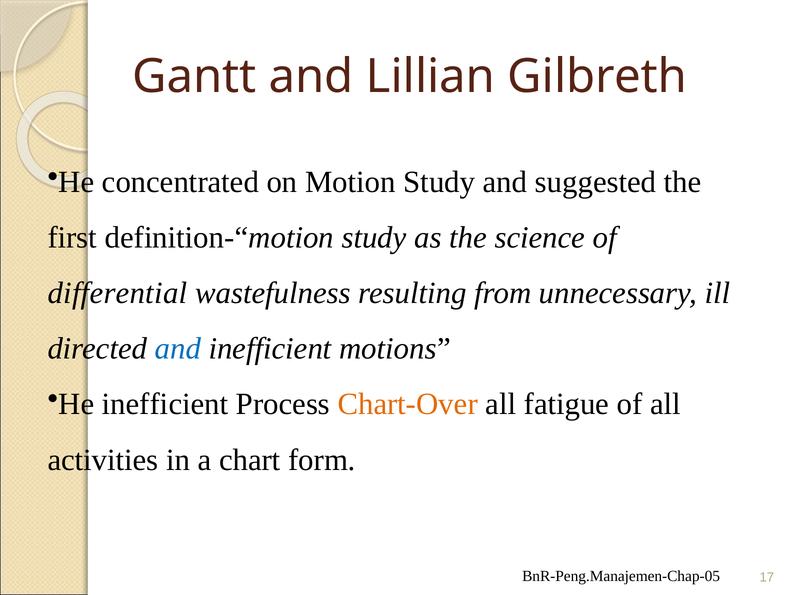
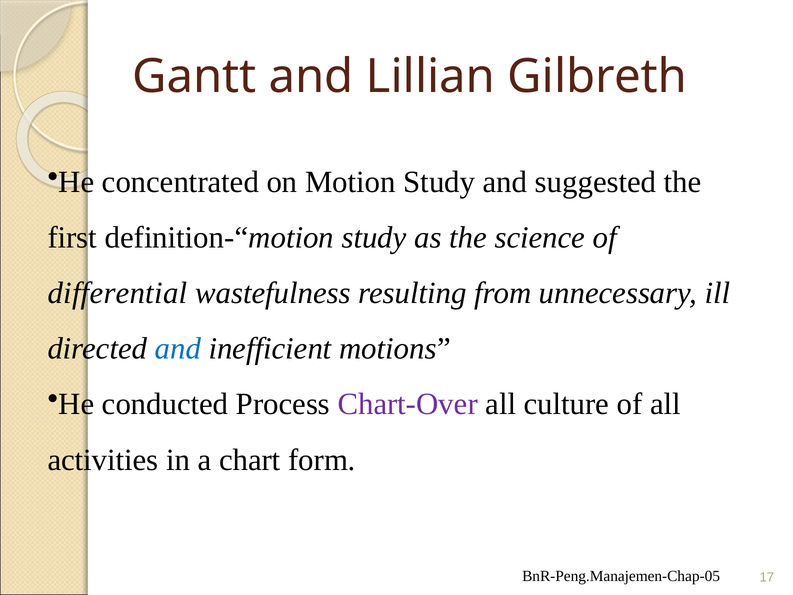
He inefficient: inefficient -> conducted (165, 404)
Chart-Over colour: orange -> purple (408, 404)
fatigue: fatigue -> culture (566, 404)
